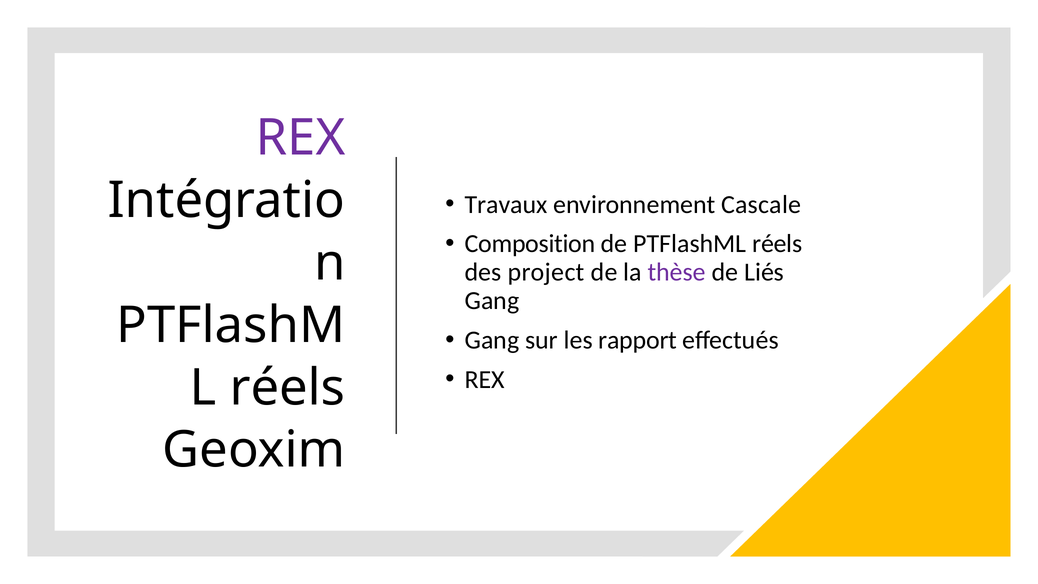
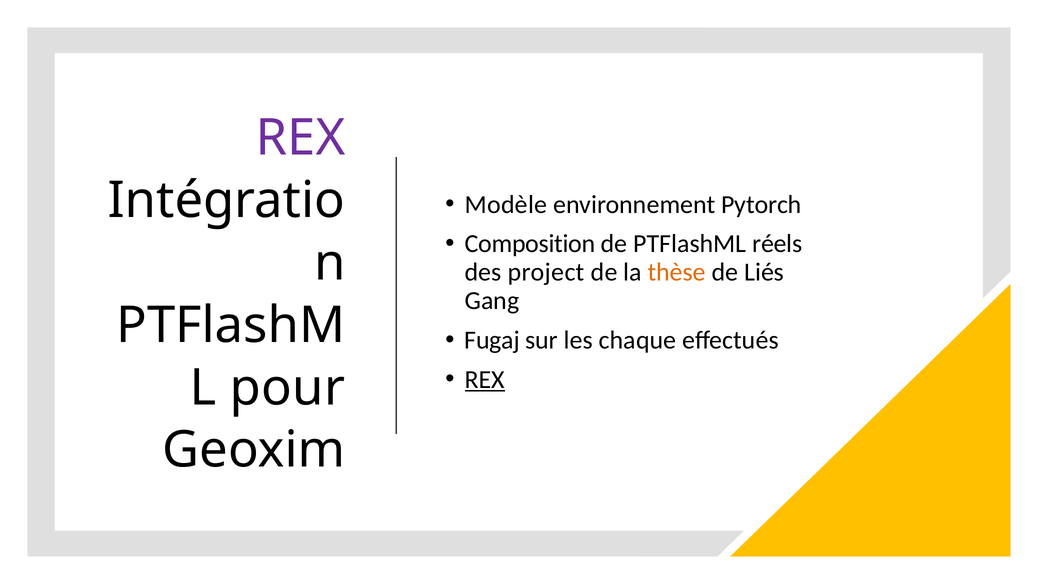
Travaux: Travaux -> Modèle (506, 204)
Cascale: Cascale -> Pytorch (761, 204)
thèse colour: purple -> orange (677, 272)
Gang: Gang -> Fugaj (492, 340)
rapport: rapport -> chaque (638, 340)
REX underline: none -> present (485, 379)
réels: réels -> pour (287, 388)
